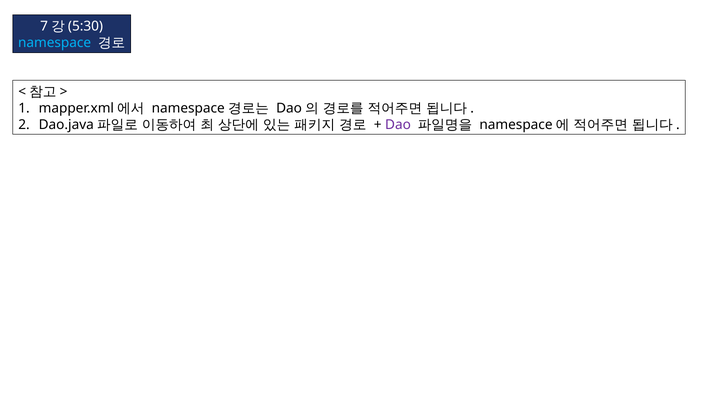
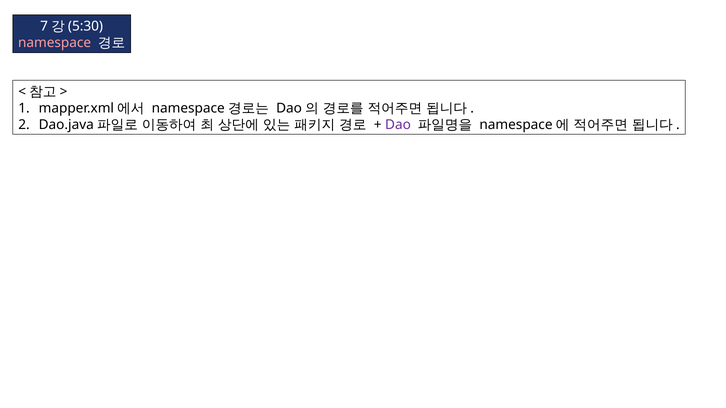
namespace colour: light blue -> pink (55, 43)
